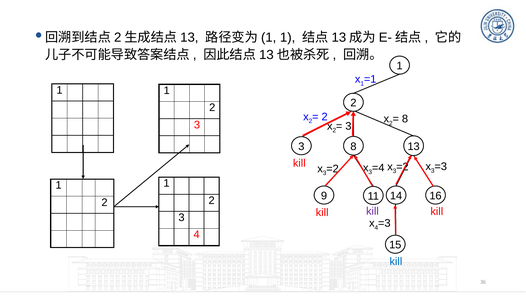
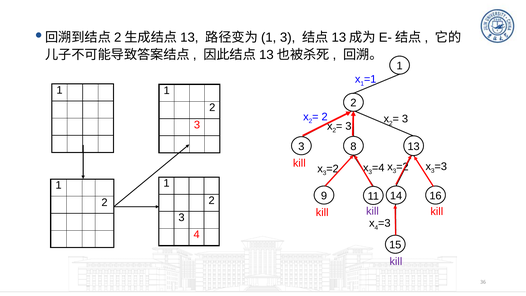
1: 1 -> 3 (288, 37)
8: 8 -> 3 (405, 119)
kill colour: blue -> purple (396, 261)
